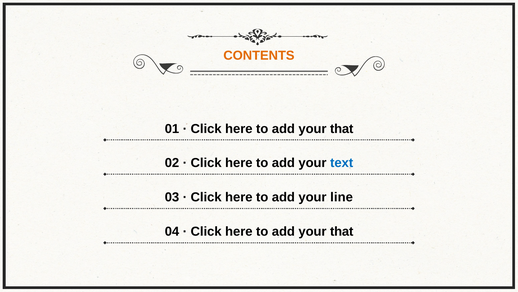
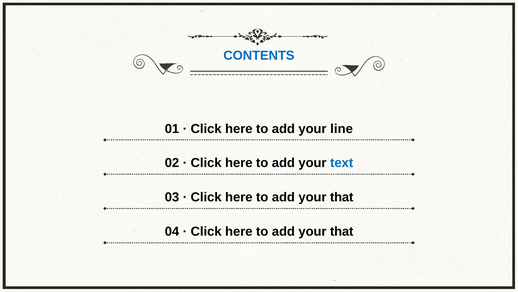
CONTENTS colour: orange -> blue (259, 55)
that: that -> line (342, 128)
line: line -> that (342, 197)
